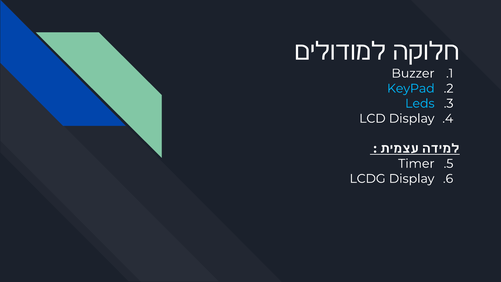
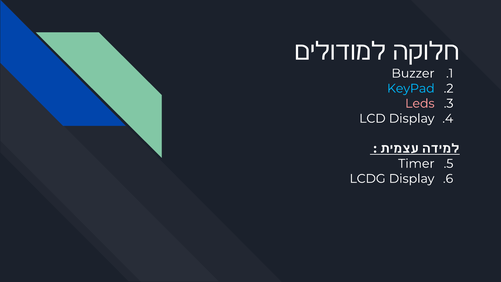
Leds colour: light blue -> pink (420, 103)
